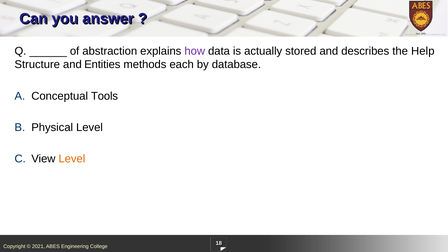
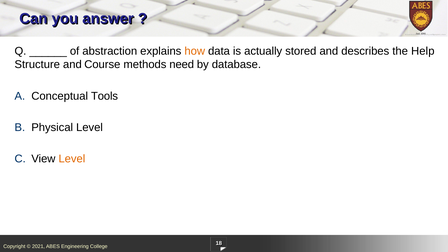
how colour: purple -> orange (195, 51)
Entities: Entities -> Course (102, 65)
each: each -> need (182, 65)
